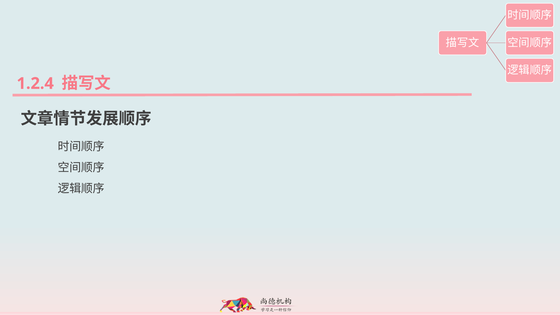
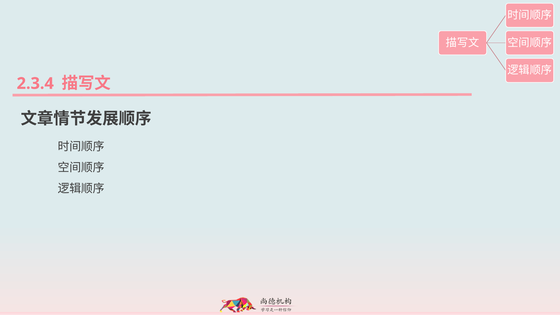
1.2.4: 1.2.4 -> 2.3.4 (35, 83)
